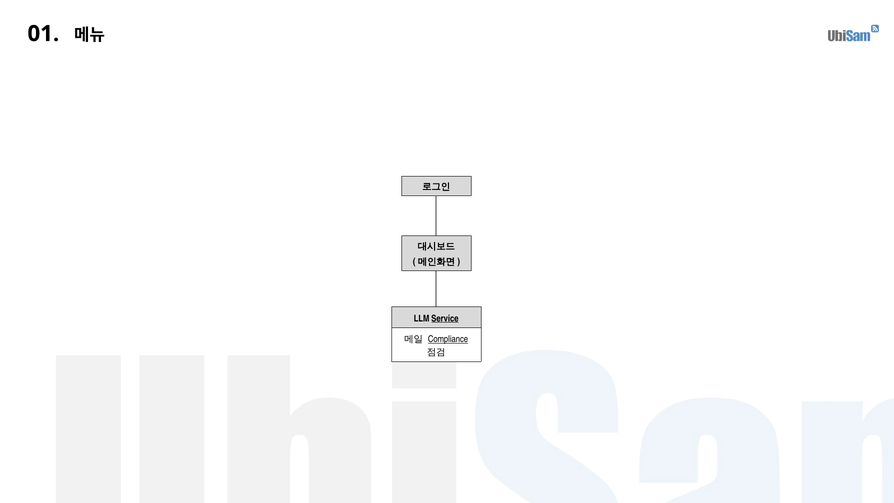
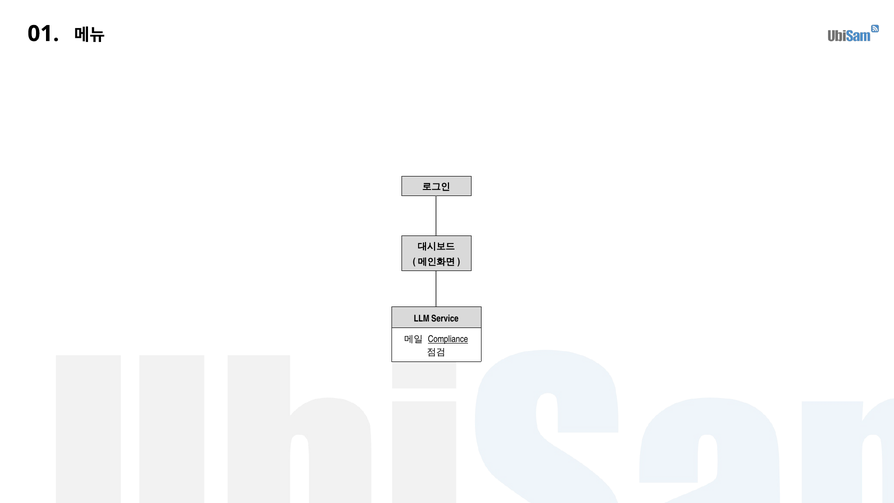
Service underline: present -> none (445, 318)
